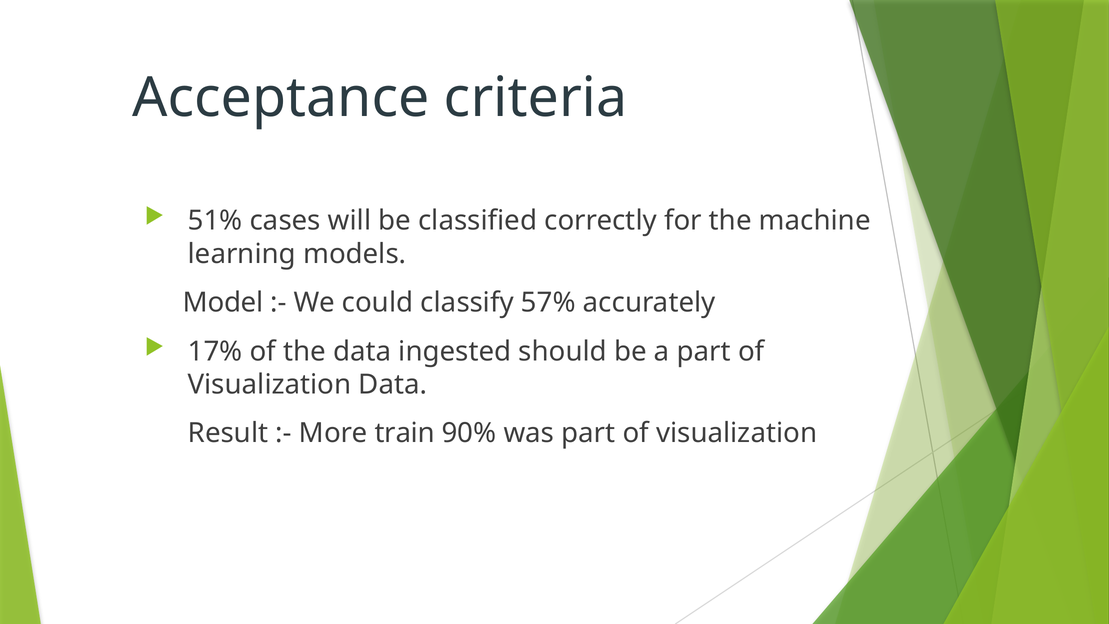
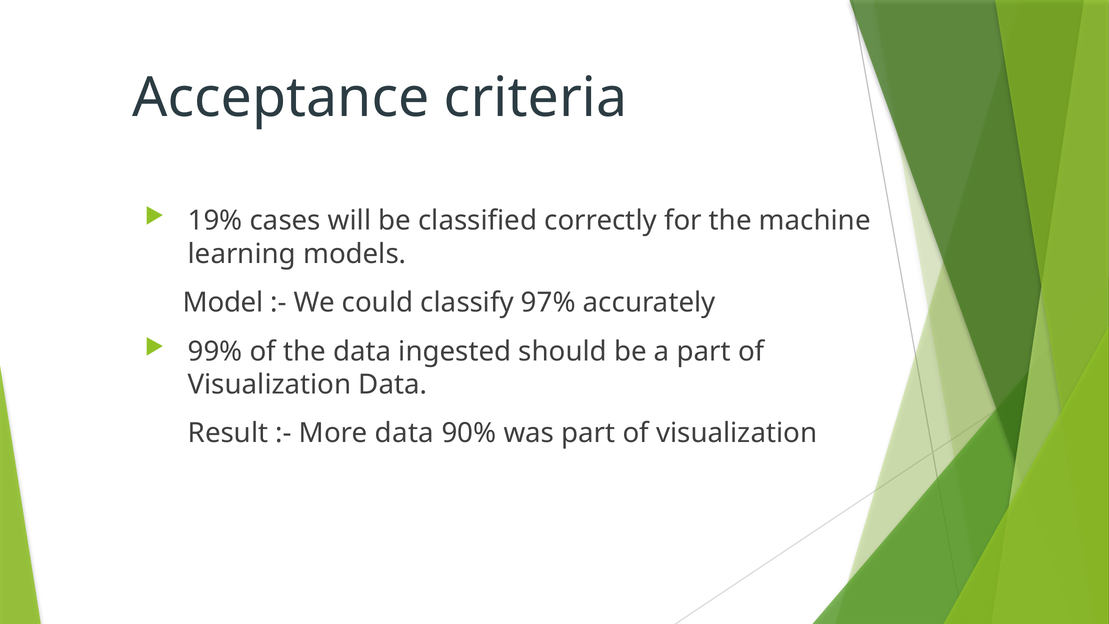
51%: 51% -> 19% (215, 221)
57%: 57% -> 97% (548, 303)
17%: 17% -> 99% (215, 351)
More train: train -> data (404, 433)
